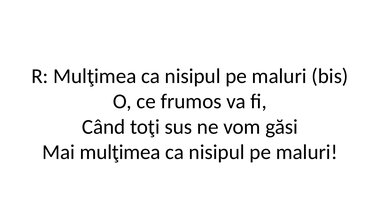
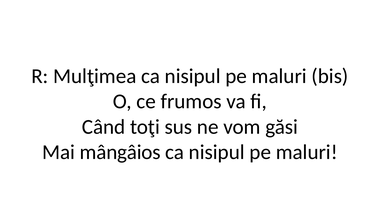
Mai mulţimea: mulţimea -> mângâios (120, 152)
